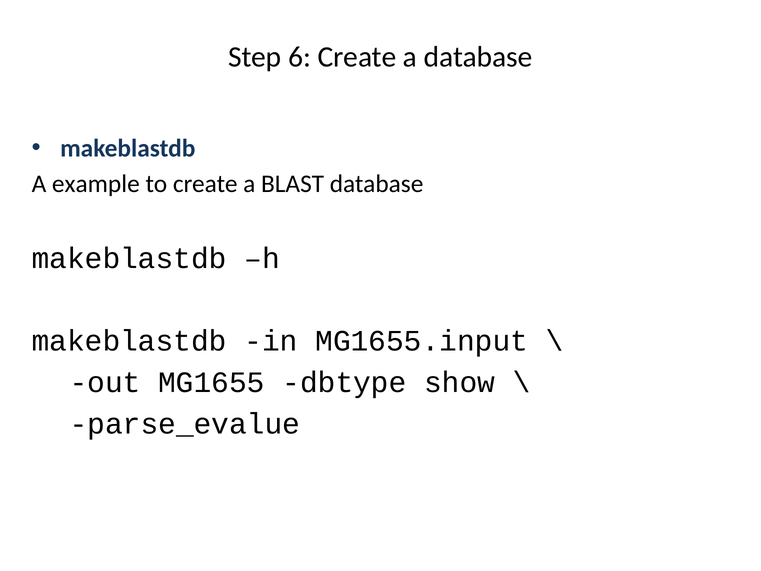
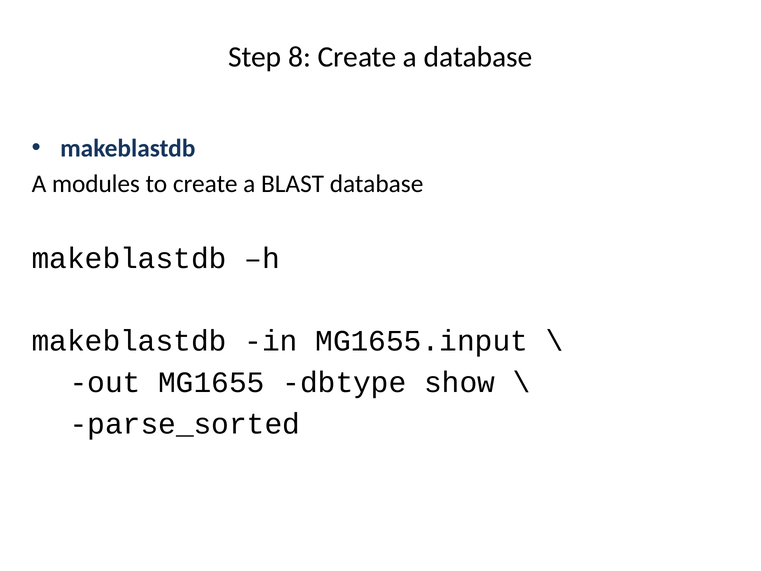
6: 6 -> 8 (300, 57)
example: example -> modules (96, 184)
parse_evalue: parse_evalue -> parse_sorted (185, 424)
